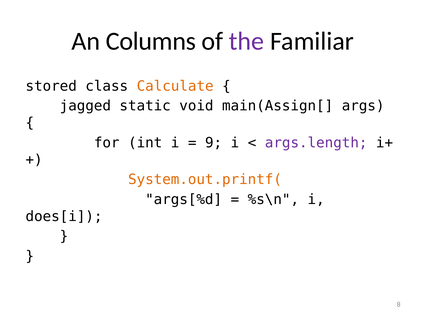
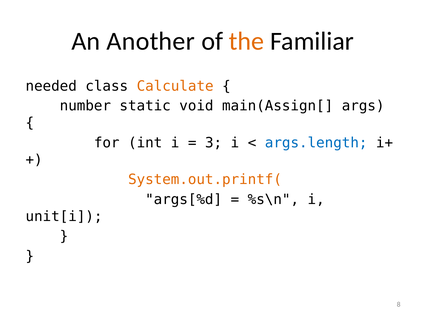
Columns: Columns -> Another (151, 41)
the colour: purple -> orange (247, 41)
stored: stored -> needed (51, 86)
jagged: jagged -> number (85, 106)
9: 9 -> 3 (214, 143)
args.length colour: purple -> blue (316, 143)
does[i: does[i -> unit[i (64, 217)
